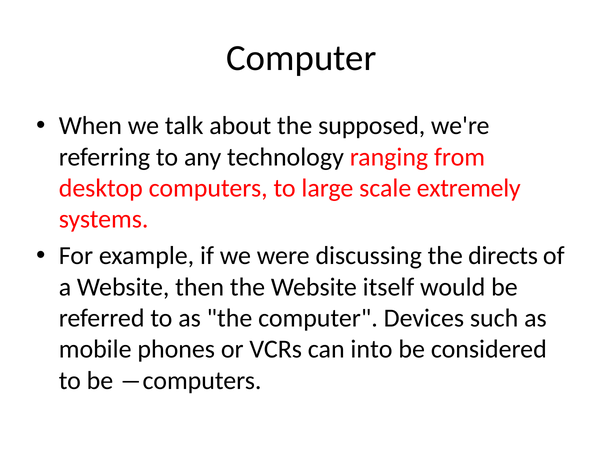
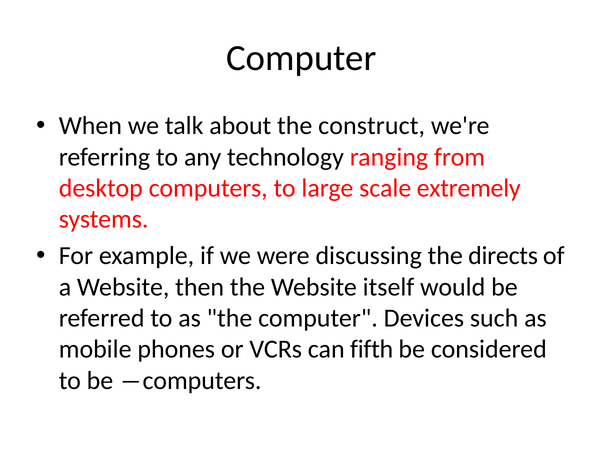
supposed: supposed -> construct (372, 126)
into: into -> fifth (372, 350)
